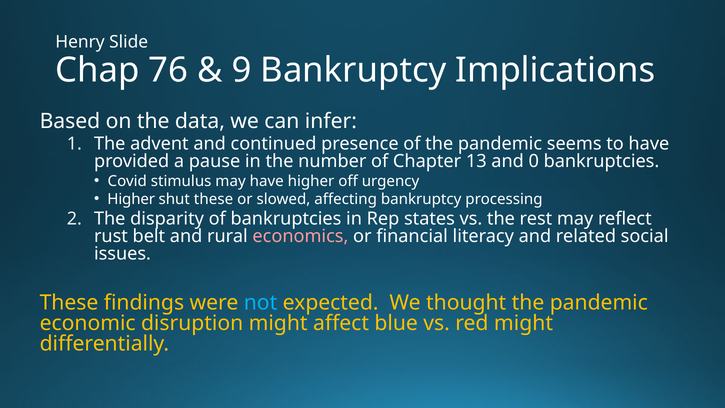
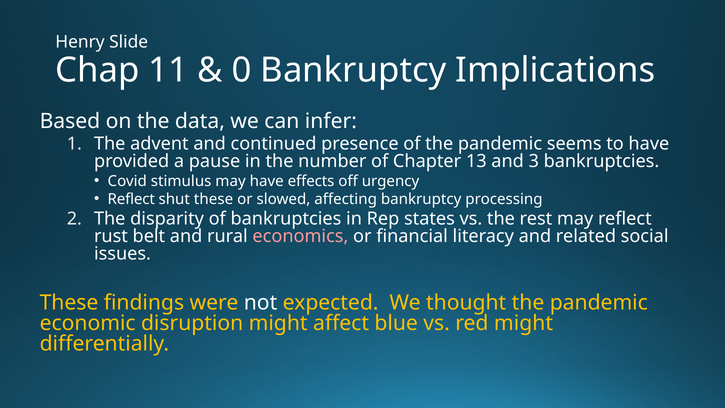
76: 76 -> 11 (168, 70)
9: 9 -> 0 (242, 70)
0: 0 -> 3 (534, 161)
have higher: higher -> effects (311, 181)
Higher: Higher -> Reflect (131, 199)
not colour: light blue -> white (261, 303)
